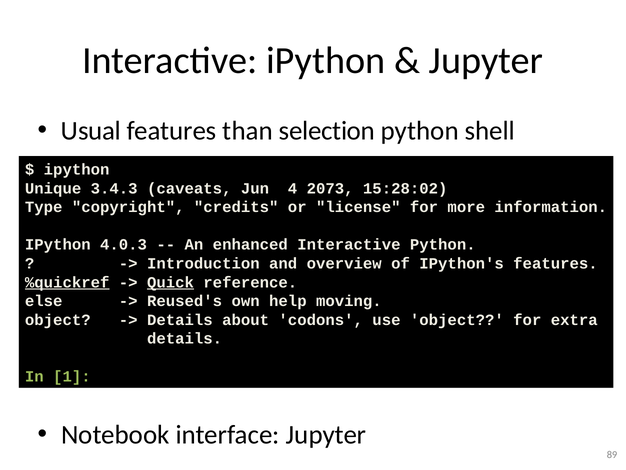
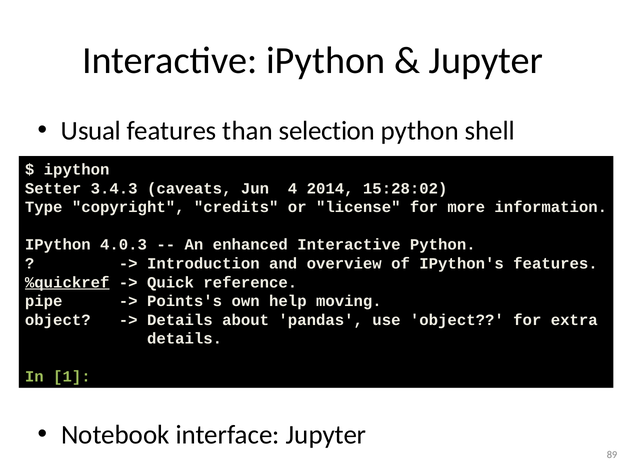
Unique: Unique -> Setter (53, 188)
2073: 2073 -> 2014 (330, 188)
Quick underline: present -> none (170, 282)
else: else -> pipe (44, 301)
Reused's: Reused's -> Points's (185, 301)
codons: codons -> pandas (321, 320)
